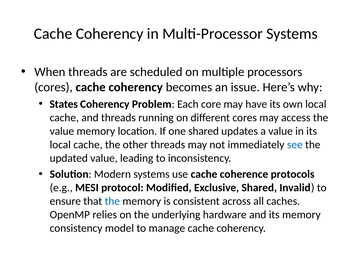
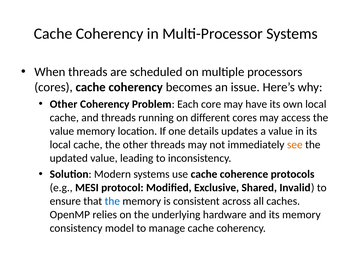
States: States -> Other (64, 104)
one shared: shared -> details (204, 131)
see colour: blue -> orange (295, 145)
